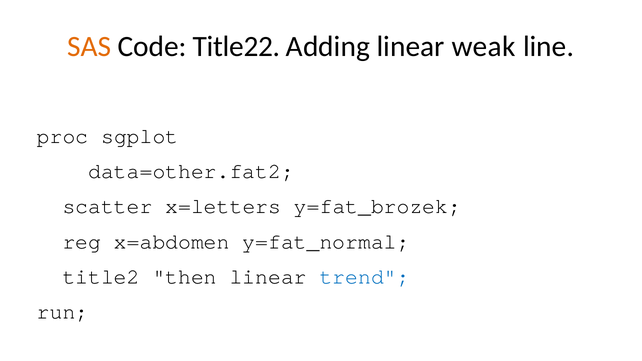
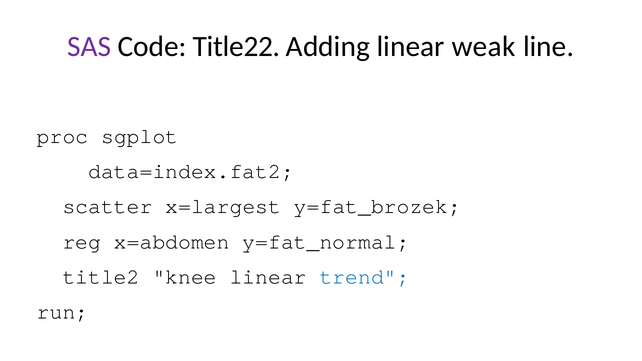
SAS colour: orange -> purple (89, 47)
data=other.fat2: data=other.fat2 -> data=index.fat2 (191, 171)
x=letters: x=letters -> x=largest (223, 207)
then: then -> knee (185, 277)
